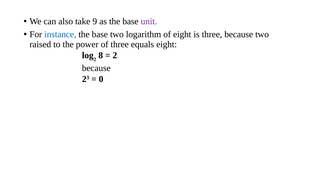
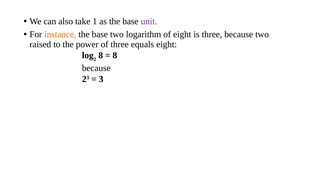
9: 9 -> 1 (95, 21)
instance colour: blue -> orange (60, 34)
2: 2 -> 8 (115, 55)
0: 0 -> 3 (101, 79)
